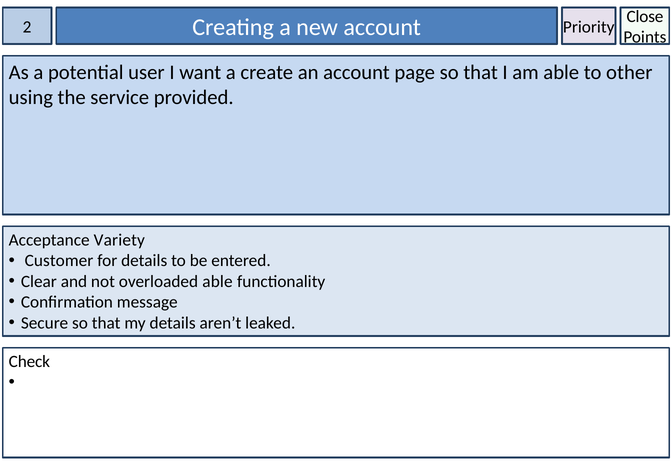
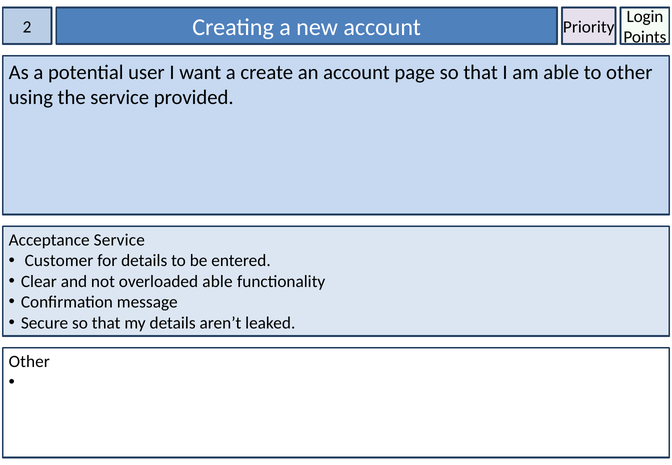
Close: Close -> Login (645, 17)
Acceptance Variety: Variety -> Service (119, 240)
Check: Check -> Other (29, 362)
